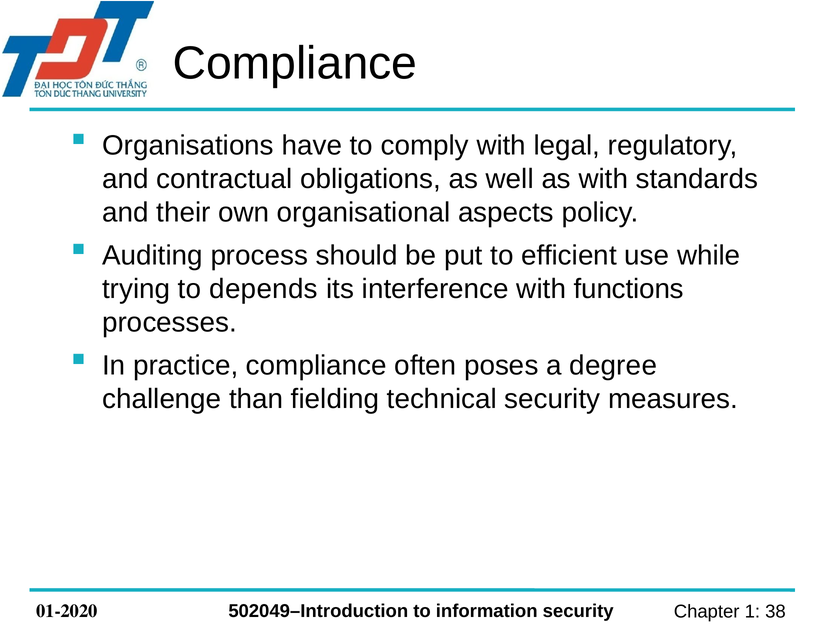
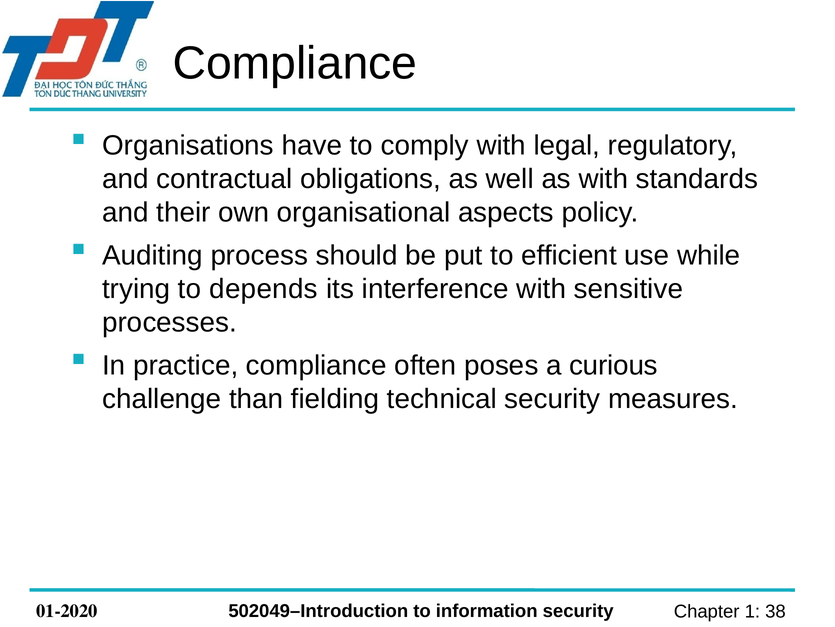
functions: functions -> sensitive (629, 289)
degree: degree -> curious (613, 365)
